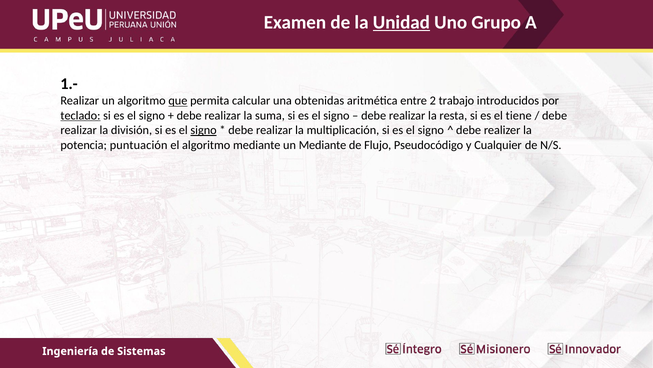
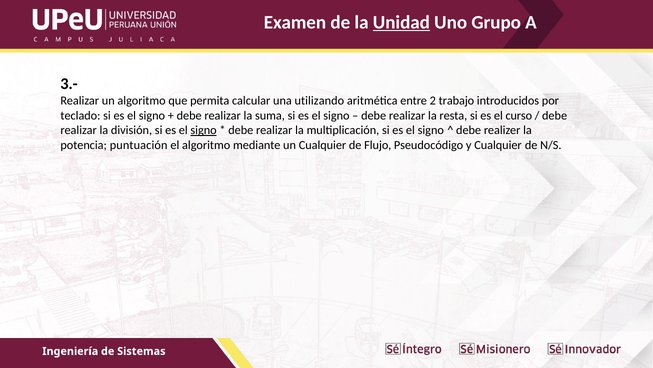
1.-: 1.- -> 3.- (69, 84)
que underline: present -> none (178, 101)
obtenidas: obtenidas -> utilizando (319, 101)
teclado underline: present -> none (80, 115)
tiene: tiene -> curso (519, 115)
un Mediante: Mediante -> Cualquier (322, 145)
